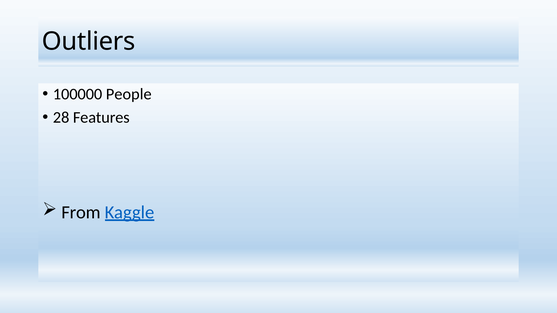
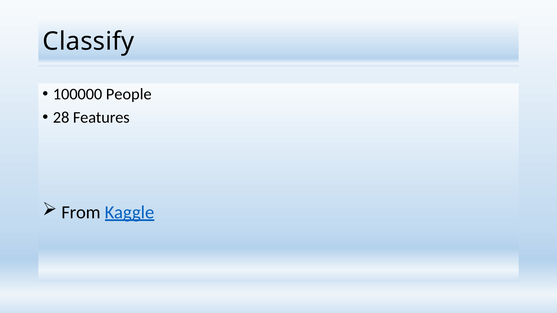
Outliers: Outliers -> Classify (88, 42)
